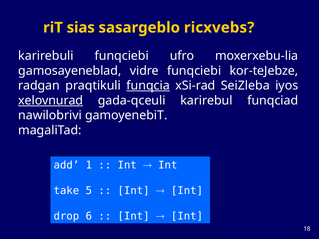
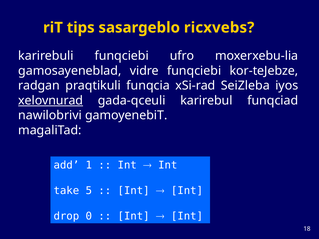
sias: sias -> tips (81, 28)
funqcia underline: present -> none (148, 86)
6: 6 -> 0 (89, 216)
